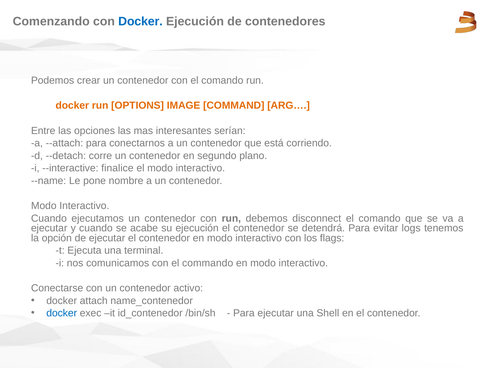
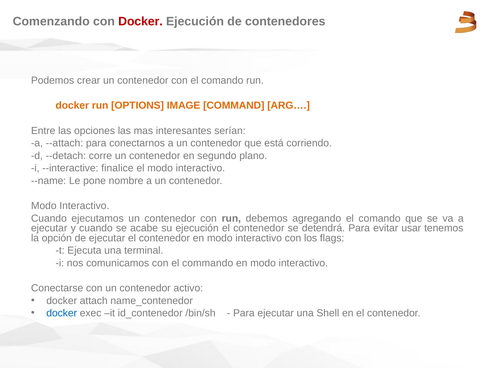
Docker colour: blue -> red (140, 22)
disconnect: disconnect -> agregando (317, 219)
logs: logs -> usar (411, 228)
